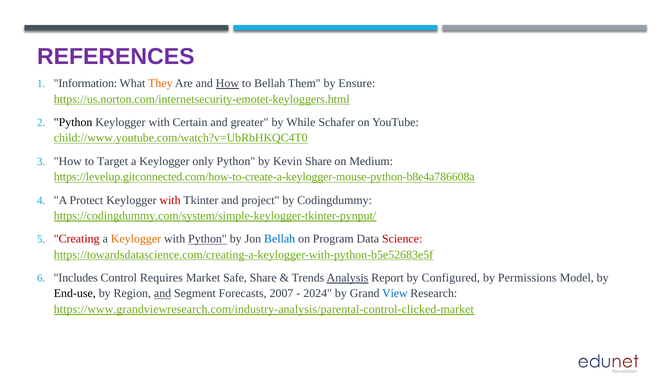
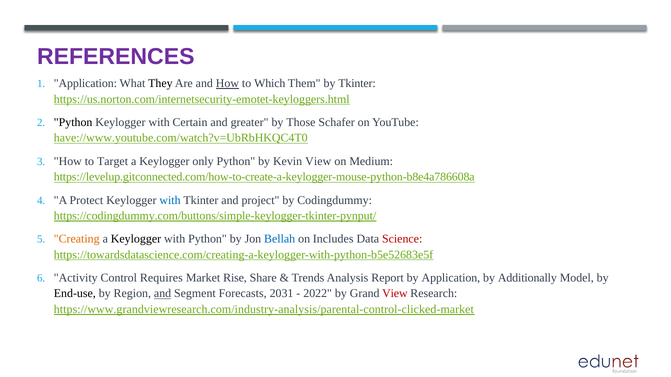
Information: Information -> Application (85, 84)
They colour: orange -> black (160, 84)
to Bellah: Bellah -> Which (270, 84)
by Ensure: Ensure -> Tkinter (357, 84)
While: While -> Those (301, 122)
child://www.youtube.com/watch?v=UbRbHKQC4T0: child://www.youtube.com/watch?v=UbRbHKQC4T0 -> have://www.youtube.com/watch?v=UbRbHKQC4T0 (181, 138)
Kevin Share: Share -> View (318, 161)
with colour: red -> blue (170, 200)
https://codingdummy.com/system/simple-keylogger-tkinter-pynput/: https://codingdummy.com/system/simple-keylogger-tkinter-pynput/ -> https://codingdummy.com/buttons/simple-keylogger-tkinter-pynput/ (215, 216)
Creating colour: red -> orange (77, 239)
Keylogger colour: orange -> black (136, 239)
Python underline: present -> none (207, 239)
Program: Program -> Includes (333, 239)
Includes: Includes -> Activity (76, 278)
Safe: Safe -> Rise (235, 278)
Analysis underline: present -> none (348, 278)
by Configured: Configured -> Application (451, 278)
Permissions: Permissions -> Additionally (527, 278)
2007: 2007 -> 2031 (282, 294)
2024: 2024 -> 2022 (318, 294)
View colour: blue -> red (395, 294)
